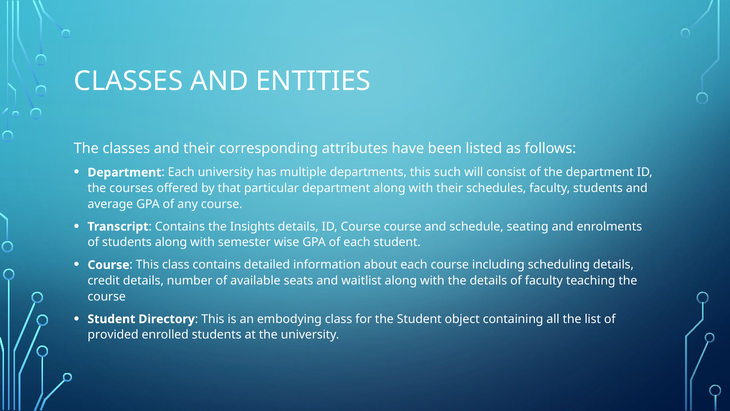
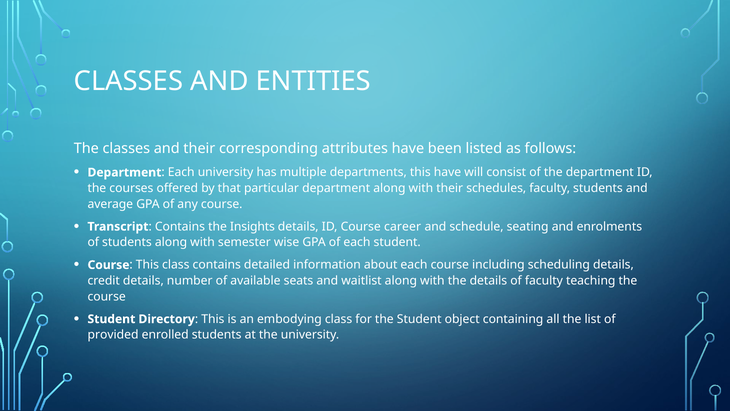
this such: such -> have (448, 172)
Course course: course -> career (403, 226)
